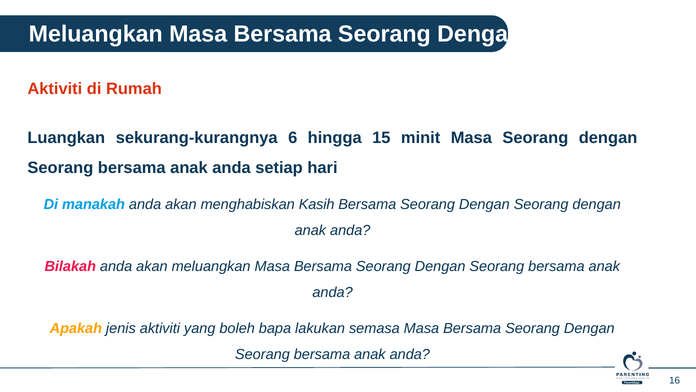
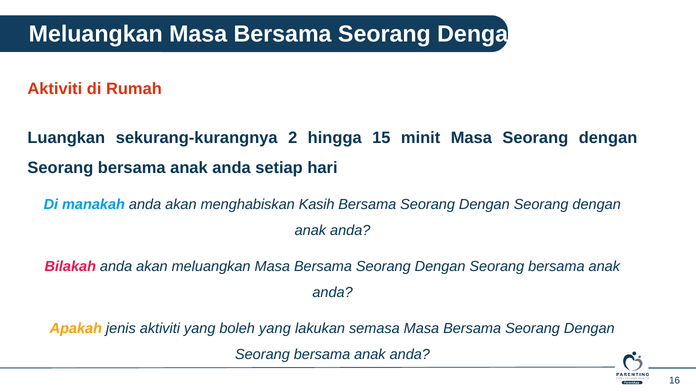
6: 6 -> 2 (293, 138)
boleh bapa: bapa -> yang (275, 328)
